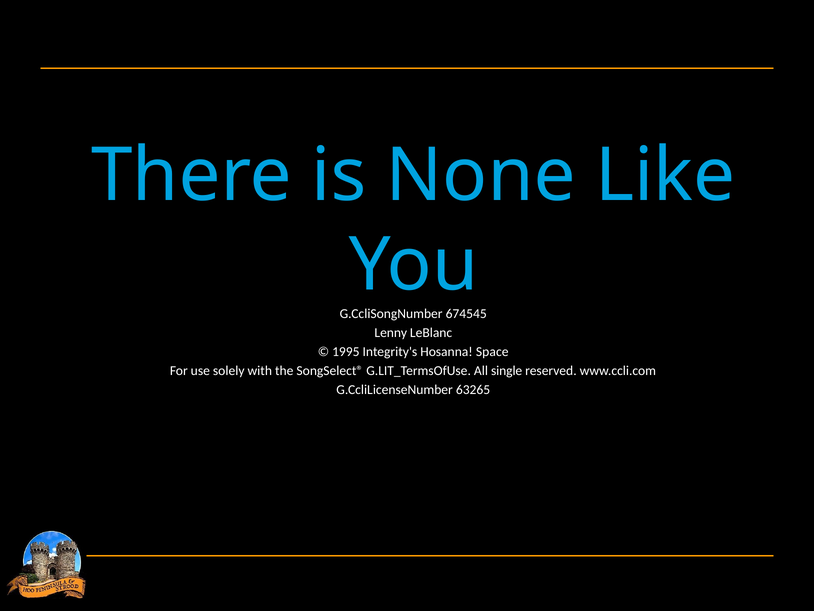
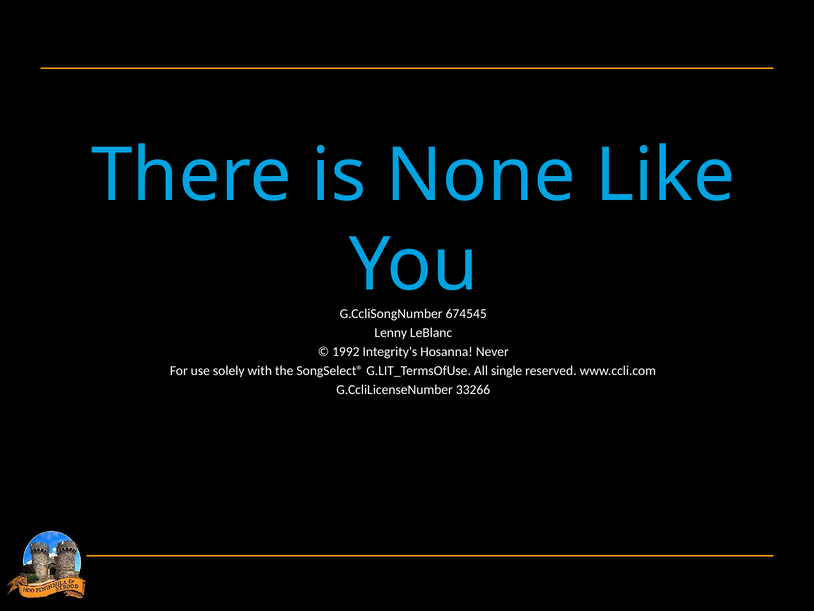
1995: 1995 -> 1992 (346, 352)
Space: Space -> Never (492, 352)
63265: 63265 -> 33266 (473, 390)
